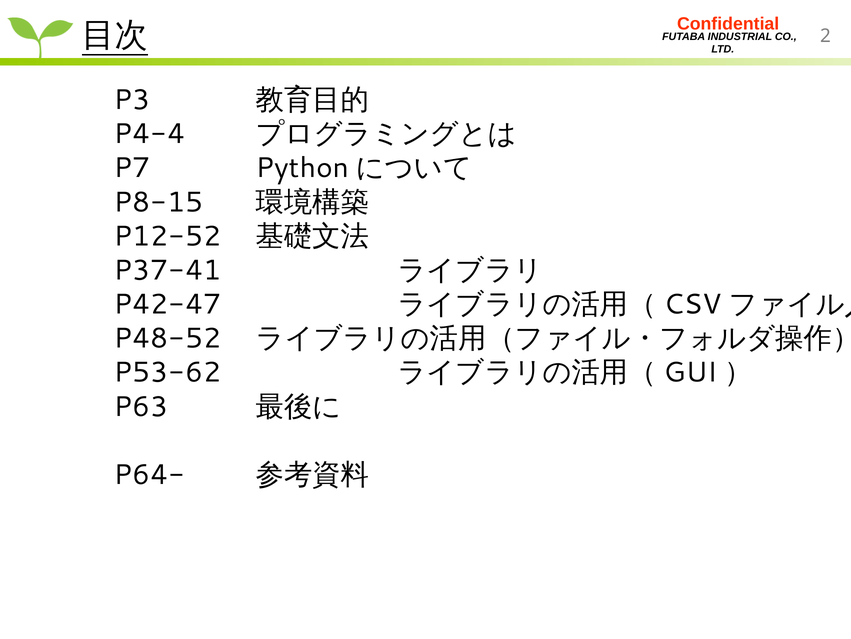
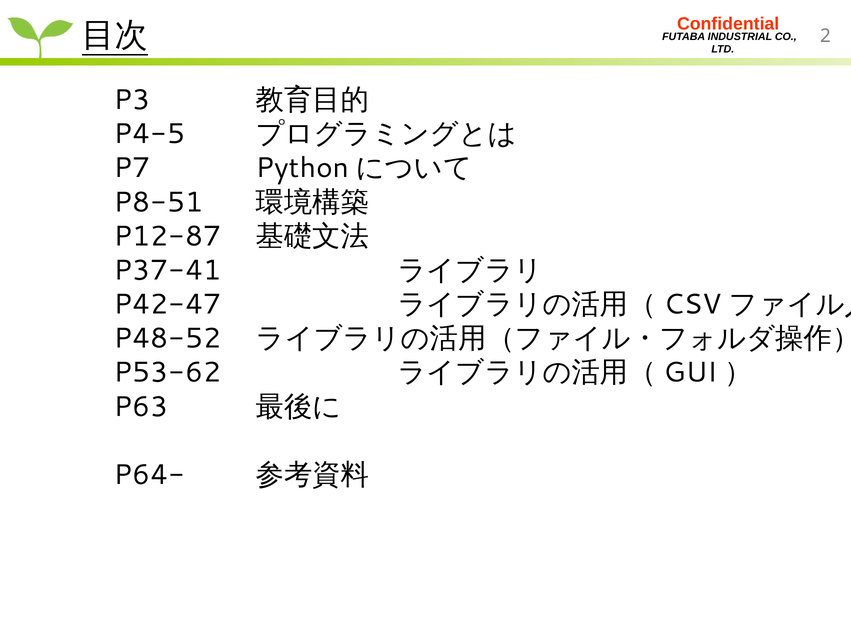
P4-4: P4-4 -> P4-5 (149, 134)
P8-15: P8-15 -> P8-51 (158, 202)
P12-52: P12-52 -> P12-87 (167, 236)
